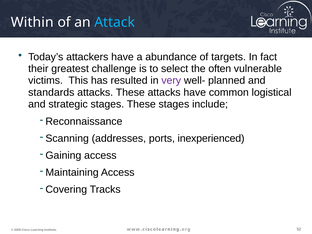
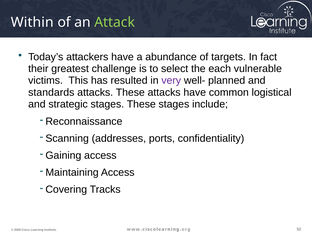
Attack colour: light blue -> light green (115, 22)
often: often -> each (220, 69)
inexperienced: inexperienced -> confidentiality (211, 138)
